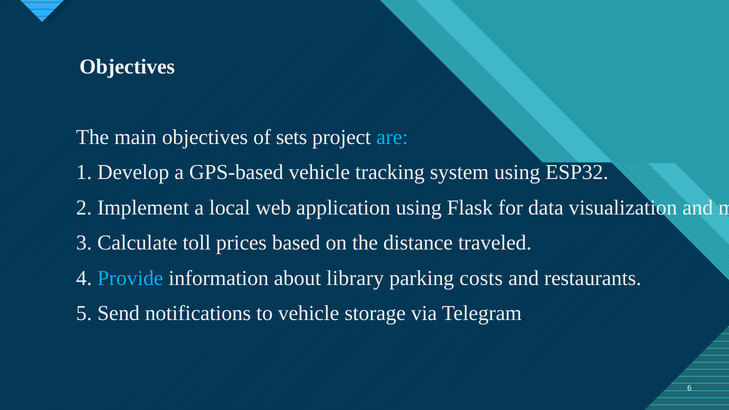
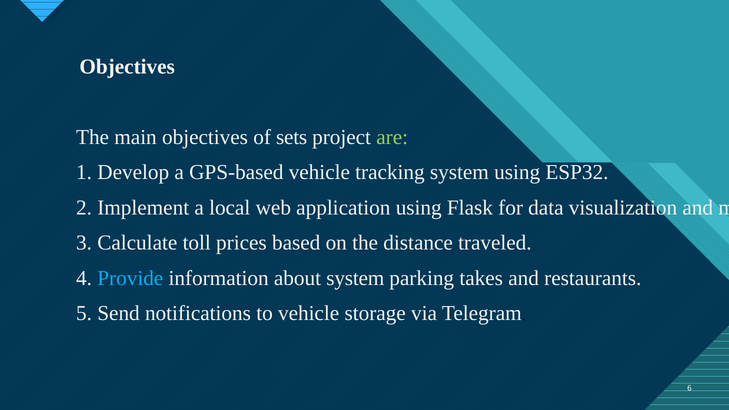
are colour: light blue -> light green (392, 137)
about library: library -> system (355, 278)
costs: costs -> takes (481, 278)
